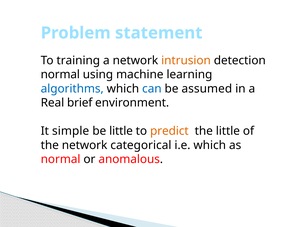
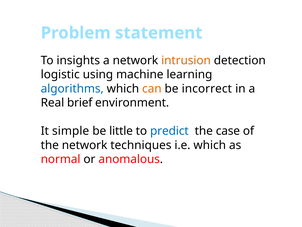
training: training -> insights (78, 60)
normal: normal -> logistic (60, 74)
can colour: blue -> orange (152, 89)
assumed: assumed -> incorrect (207, 89)
predict colour: orange -> blue (169, 131)
the little: little -> case (228, 131)
categorical: categorical -> techniques (141, 145)
